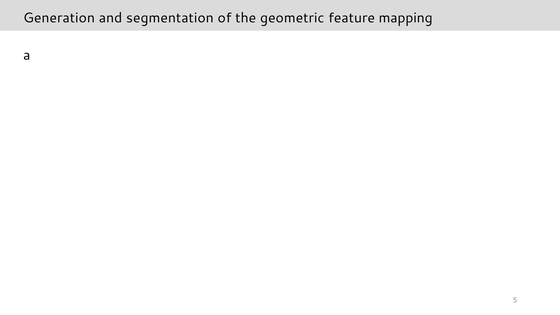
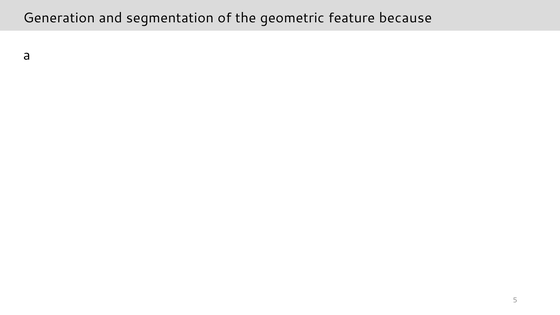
mapping: mapping -> because (405, 18)
